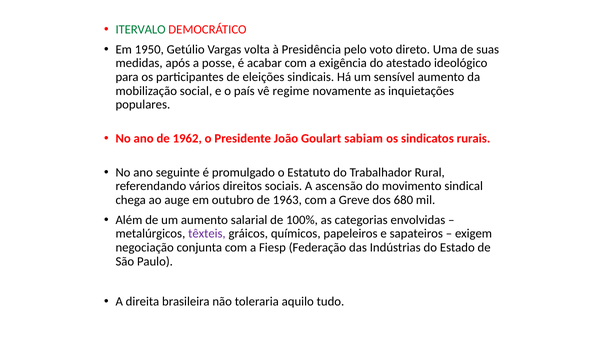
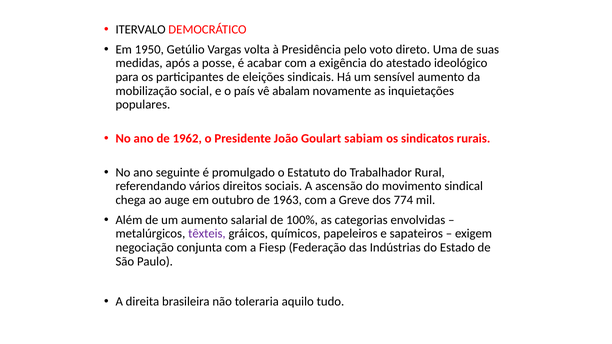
ITERVALO colour: green -> black (141, 29)
regime: regime -> abalam (291, 91)
680: 680 -> 774 (403, 200)
